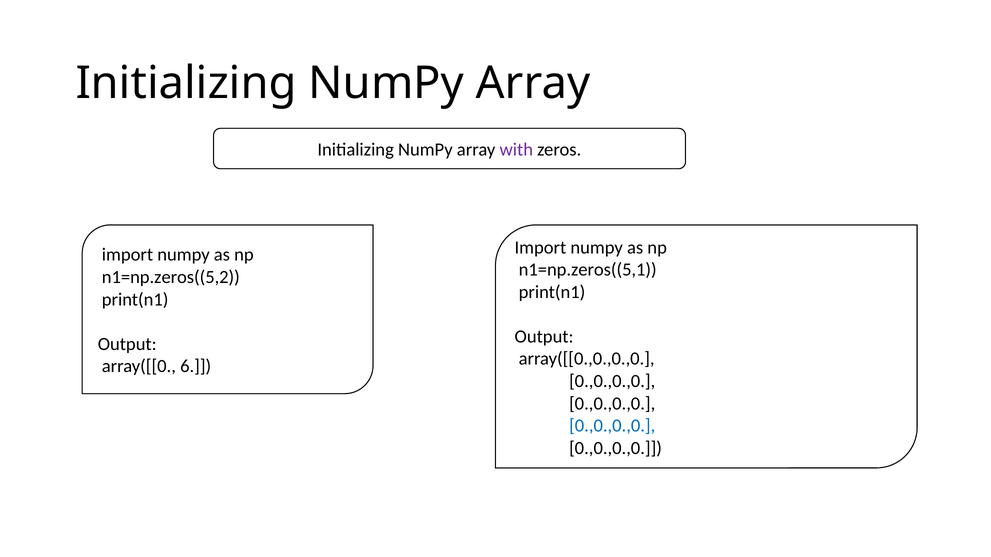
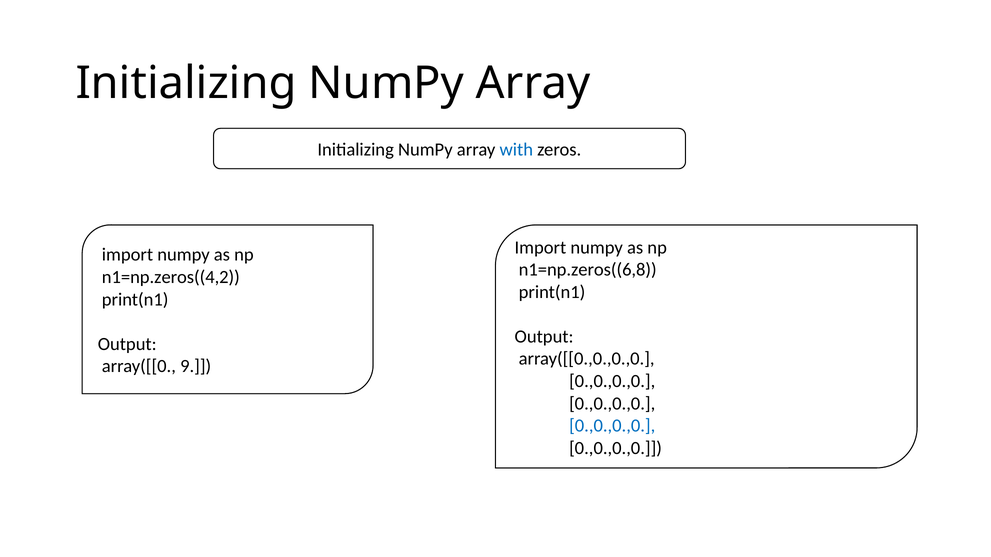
with colour: purple -> blue (516, 150)
n1=np.zeros((5,1: n1=np.zeros((5,1 -> n1=np.zeros((6,8 (588, 270)
n1=np.zeros((5,2: n1=np.zeros((5,2 -> n1=np.zeros((4,2 (171, 277)
6: 6 -> 9 (196, 367)
